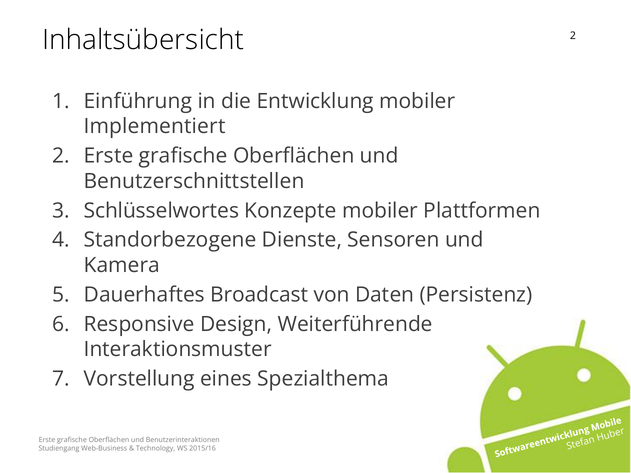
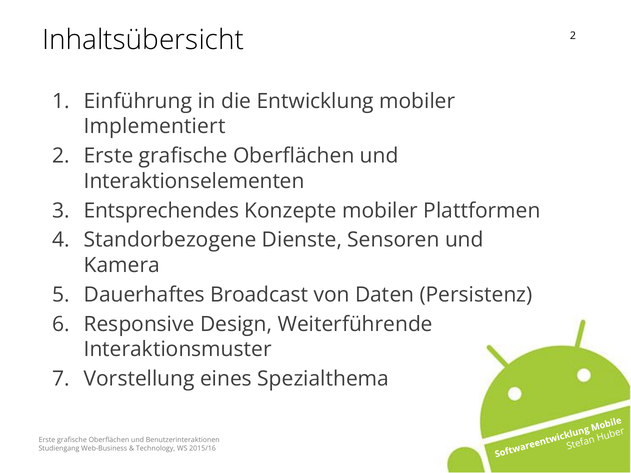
Benutzerschnittstellen: Benutzerschnittstellen -> Interaktionselementen (194, 181)
Schlüsselwortes: Schlüsselwortes -> Entsprechendes (161, 211)
